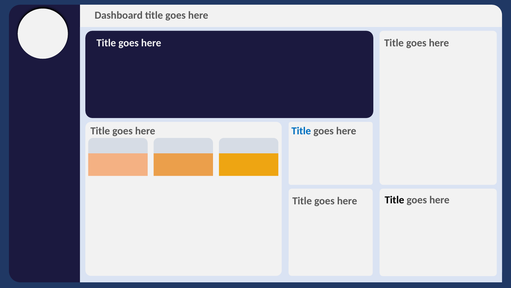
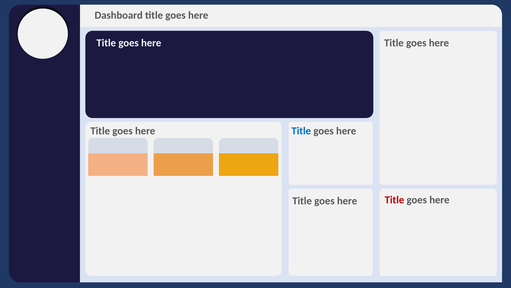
Title colour: black -> red (394, 200)
